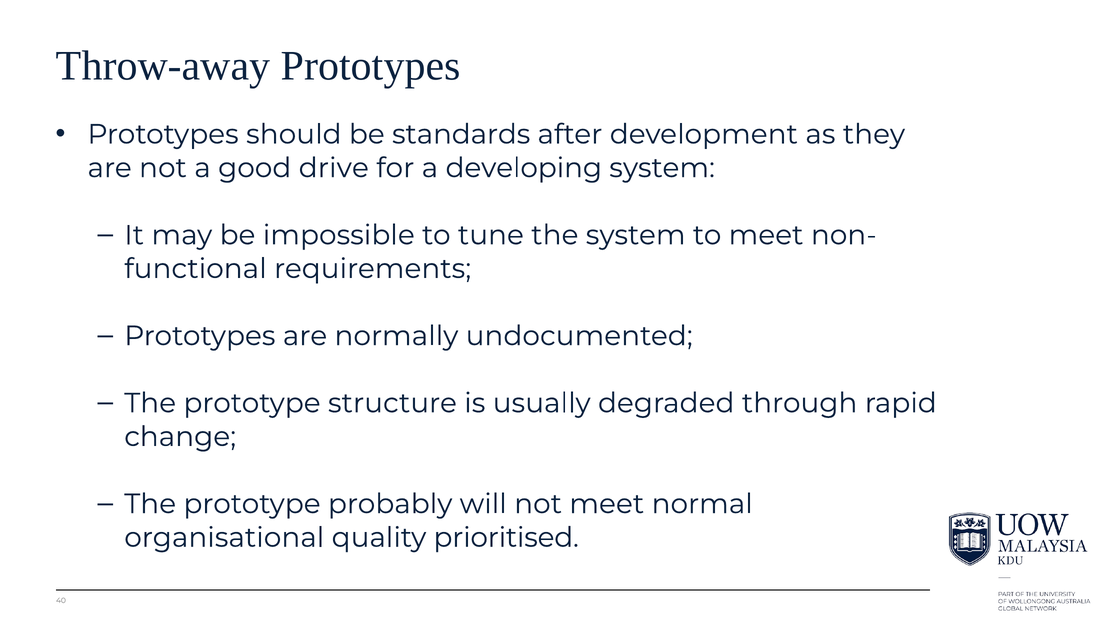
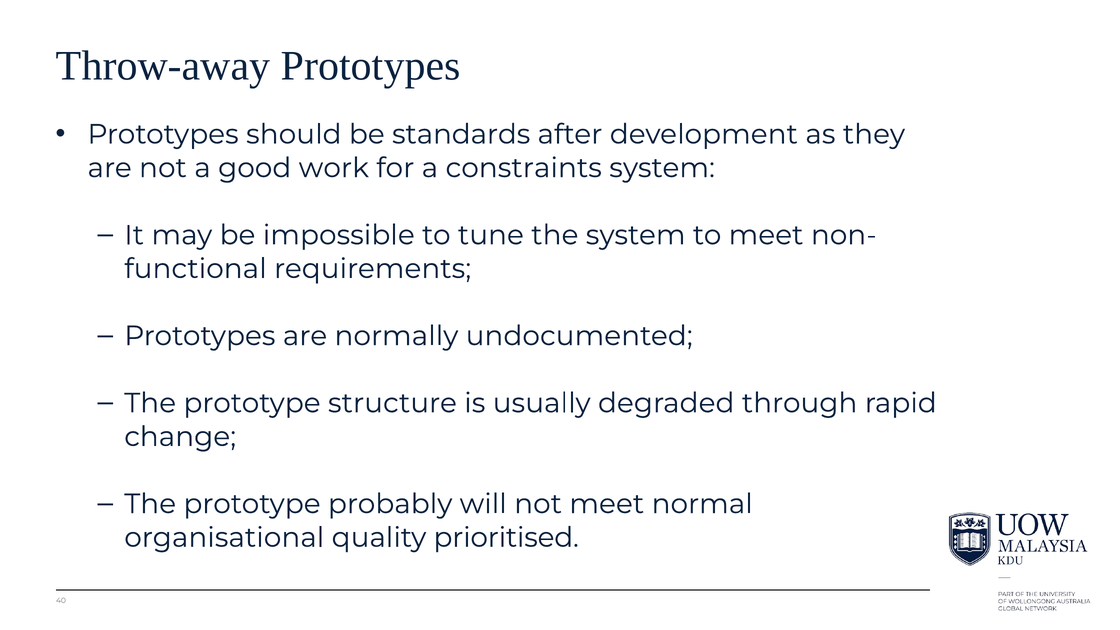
drive: drive -> work (334, 168)
developing: developing -> constraints (524, 168)
